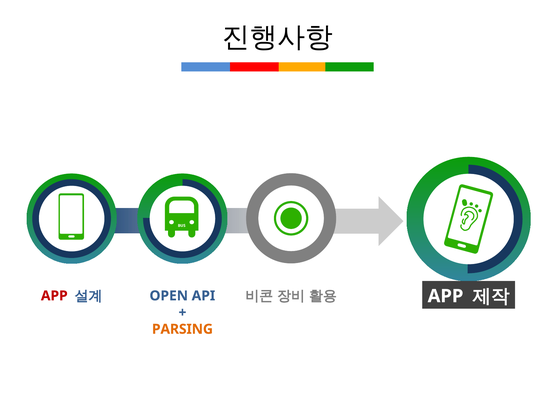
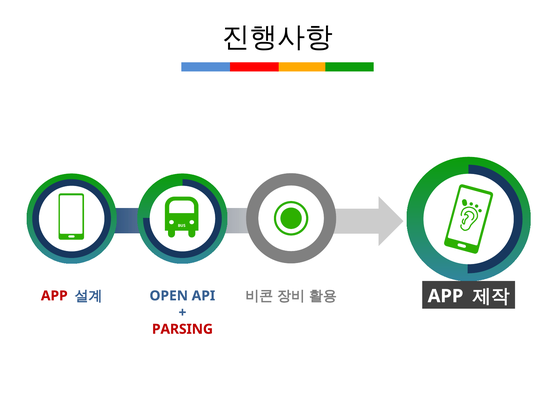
PARSING colour: orange -> red (182, 329)
